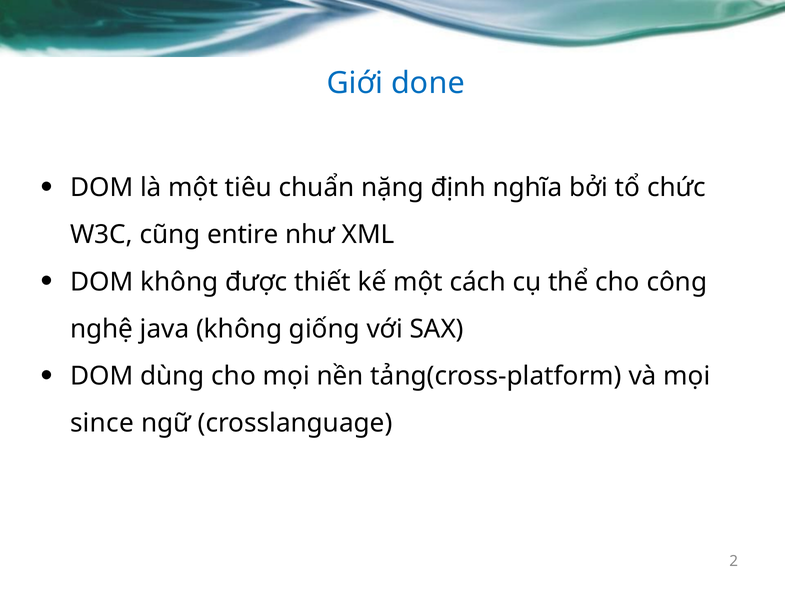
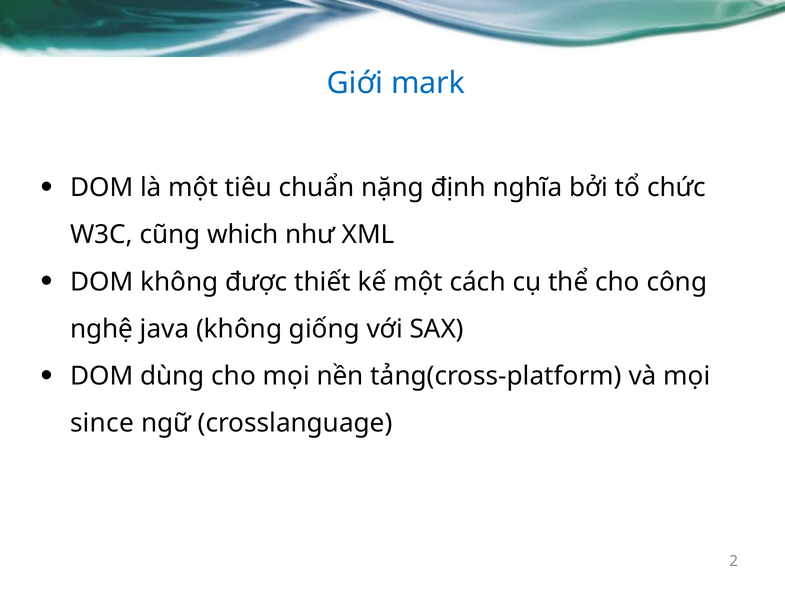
done: done -> mark (428, 83)
entire: entire -> which (243, 235)
